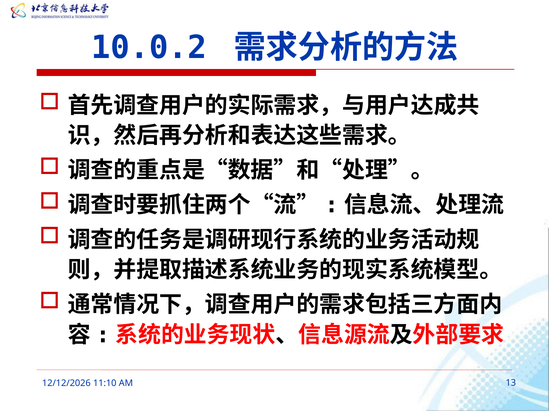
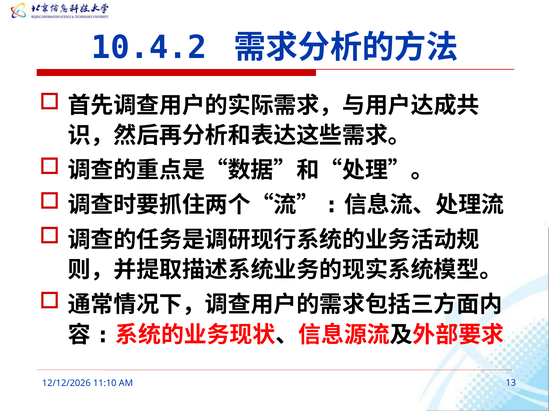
10.0.2: 10.0.2 -> 10.4.2 (149, 48)
